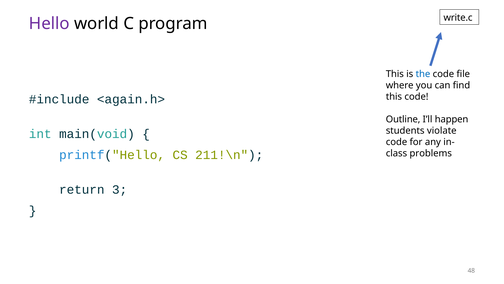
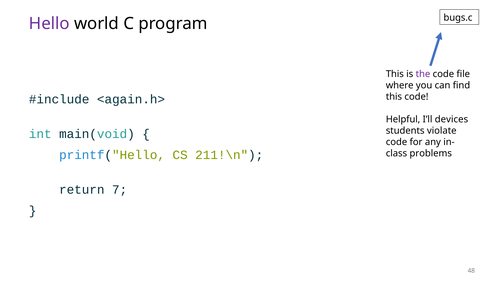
write.c: write.c -> bugs.c (458, 18)
the colour: blue -> purple (423, 74)
Outline: Outline -> Helpful (403, 119)
happen: happen -> devices (451, 119)
3: 3 -> 7 (120, 189)
